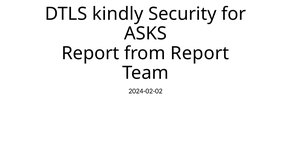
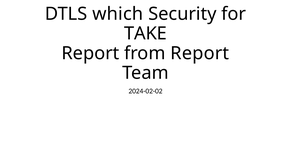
kindly: kindly -> which (118, 14)
ASKS: ASKS -> TAKE (146, 33)
